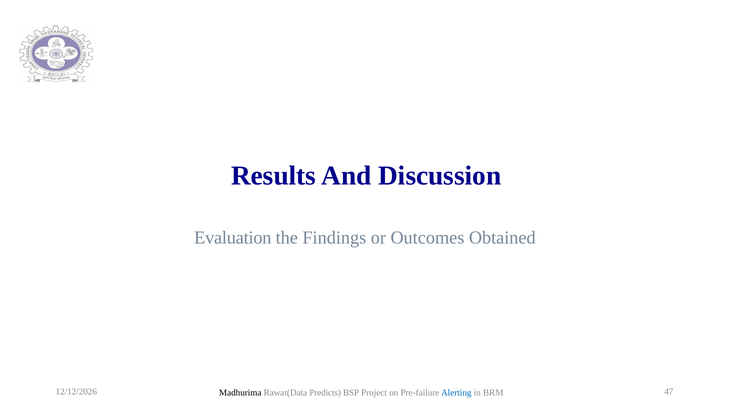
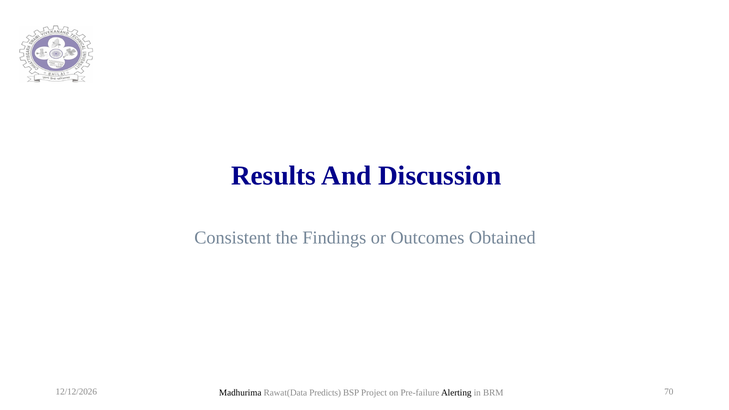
Evaluation: Evaluation -> Consistent (233, 238)
Alerting colour: blue -> black (456, 393)
47: 47 -> 70 (669, 392)
